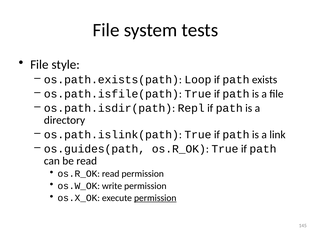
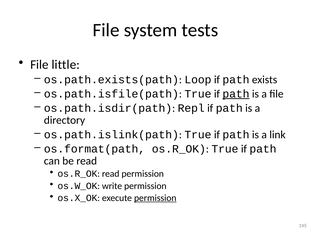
style: style -> little (66, 65)
path underline: none -> present (236, 94)
os.guides(path: os.guides(path -> os.format(path (95, 149)
